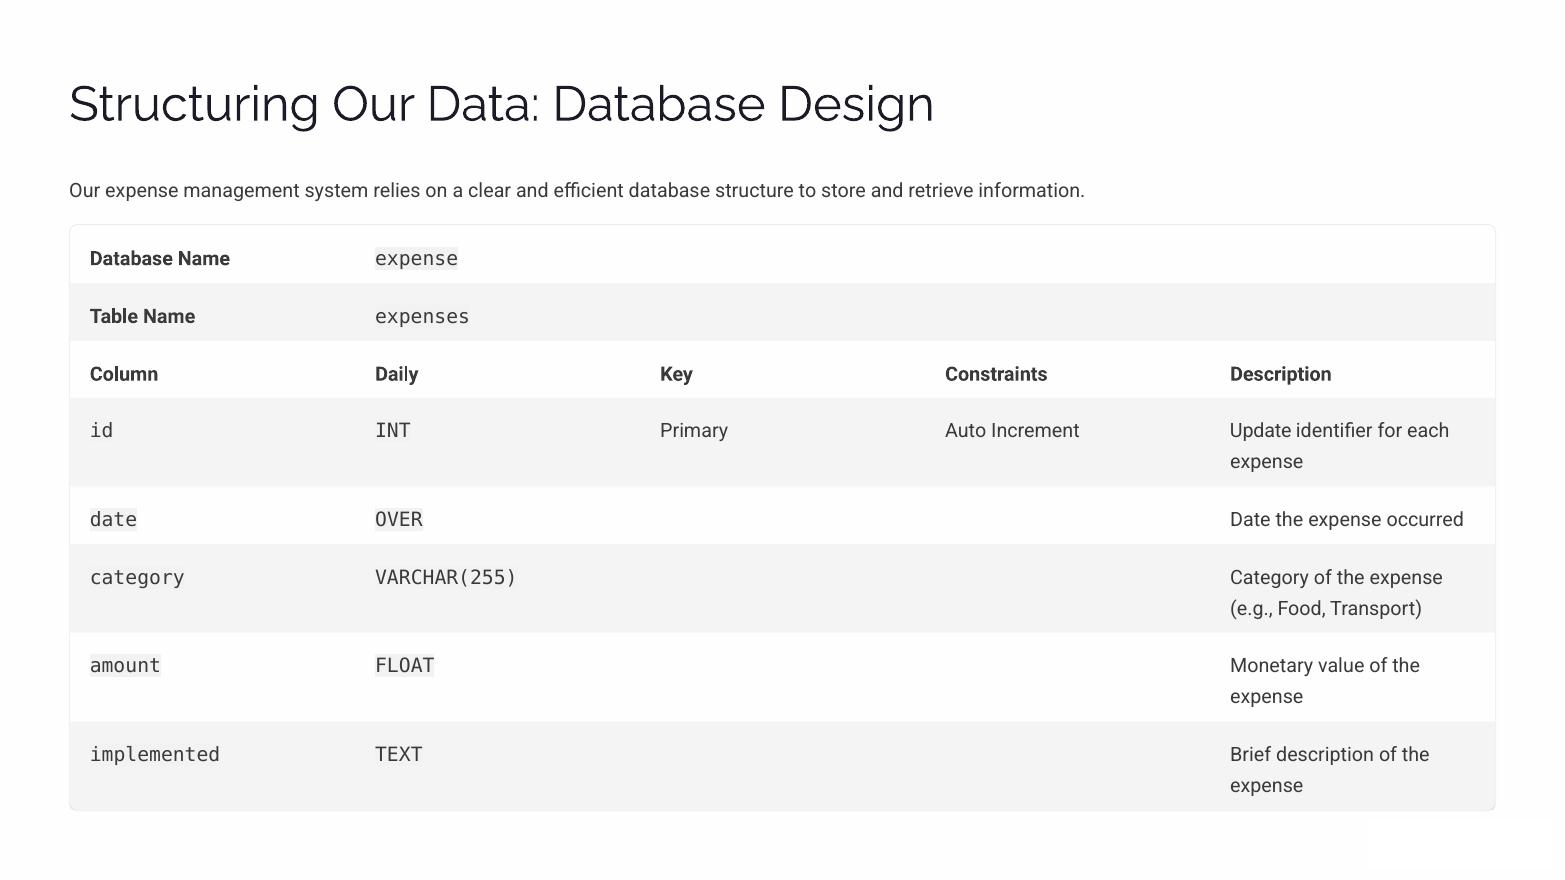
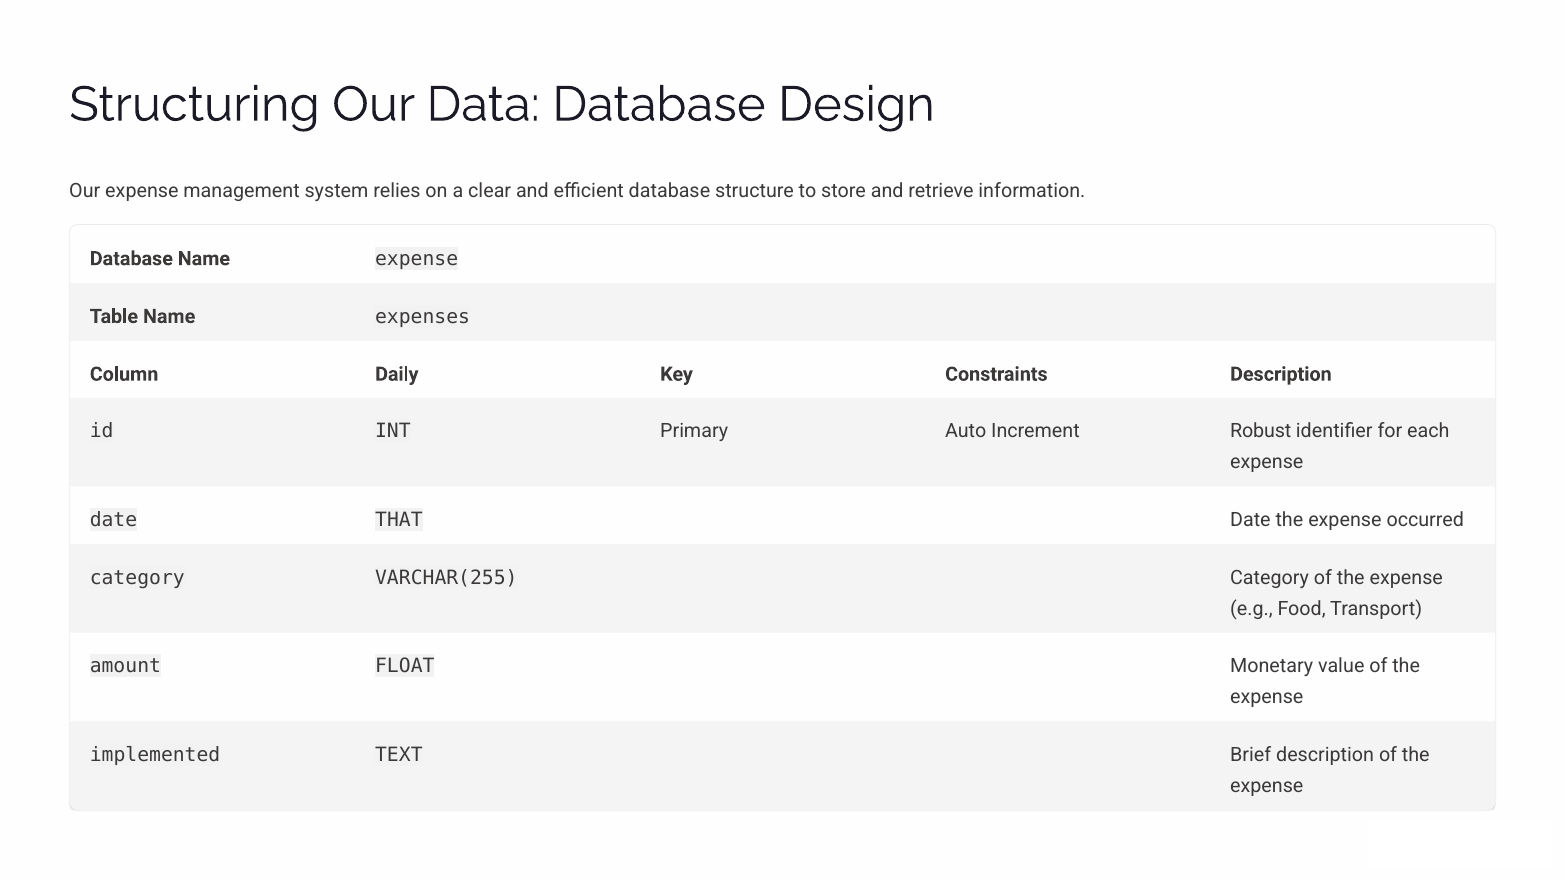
Update: Update -> Robust (1261, 431)
OVER: OVER -> THAT (399, 520)
